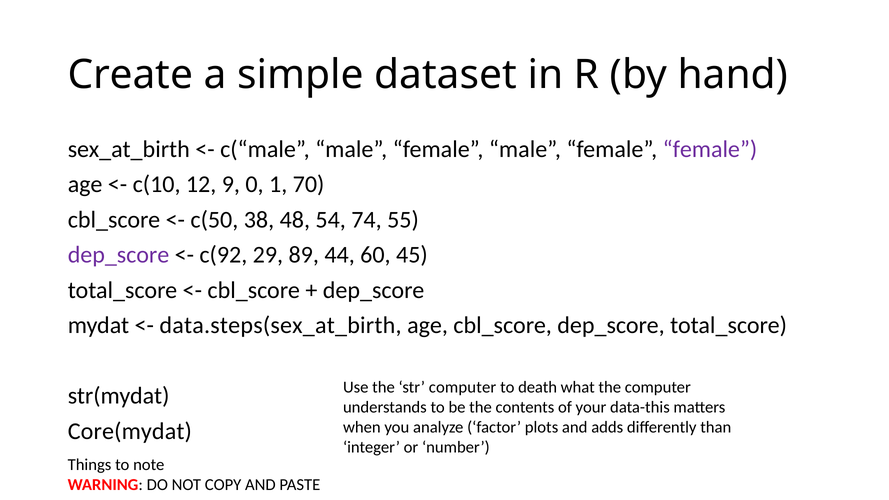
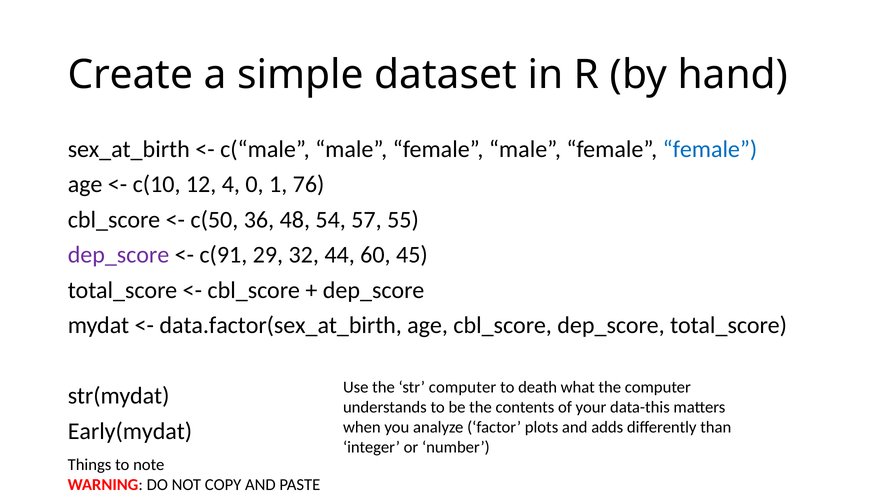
female colour: purple -> blue (710, 149)
9: 9 -> 4 (231, 185)
70: 70 -> 76 (309, 185)
38: 38 -> 36 (259, 220)
74: 74 -> 57 (366, 220)
c(92: c(92 -> c(91 (223, 255)
89: 89 -> 32 (304, 255)
data.steps(sex_at_birth: data.steps(sex_at_birth -> data.factor(sex_at_birth (281, 326)
Core(mydat: Core(mydat -> Early(mydat (130, 431)
